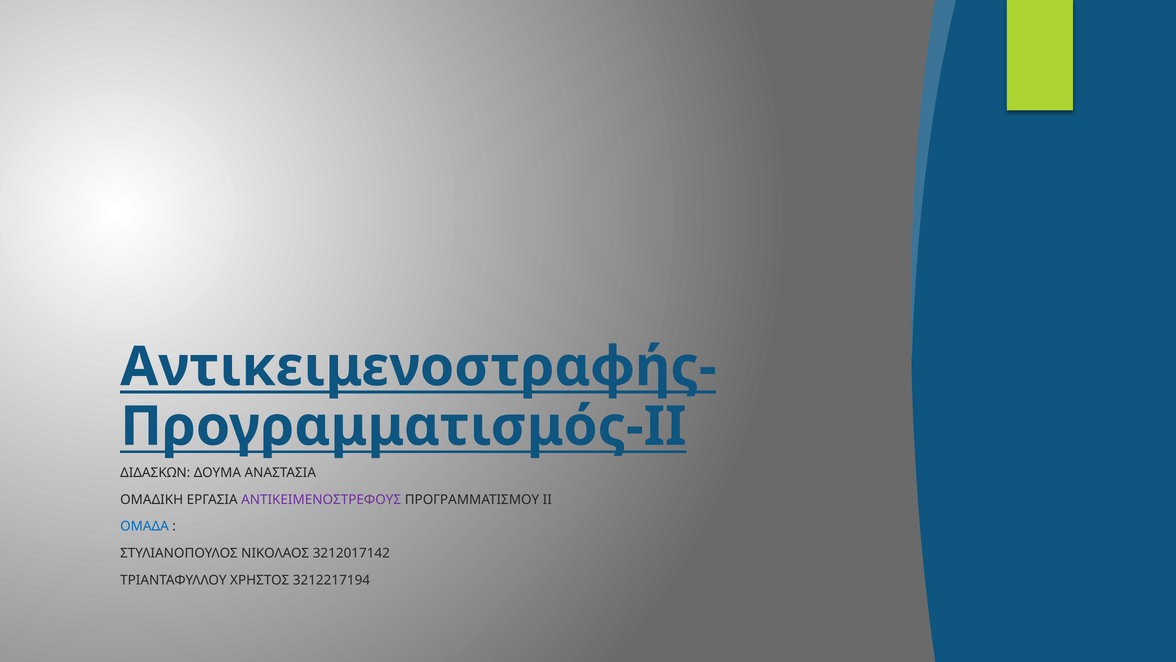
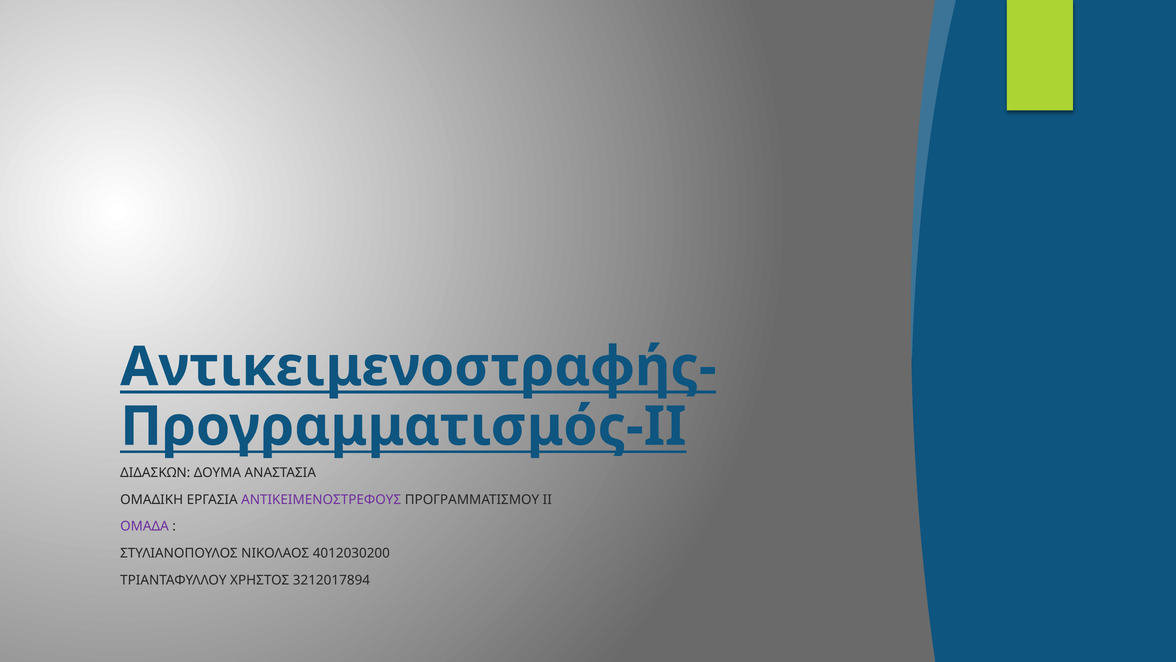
ΟΜΑΔΑ colour: blue -> purple (144, 526)
3212017142: 3212017142 -> 4012030200 (351, 553)
3212217194: 3212217194 -> 3212017894 (331, 580)
